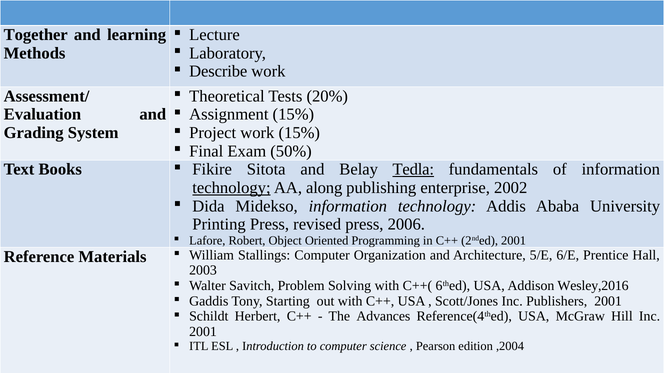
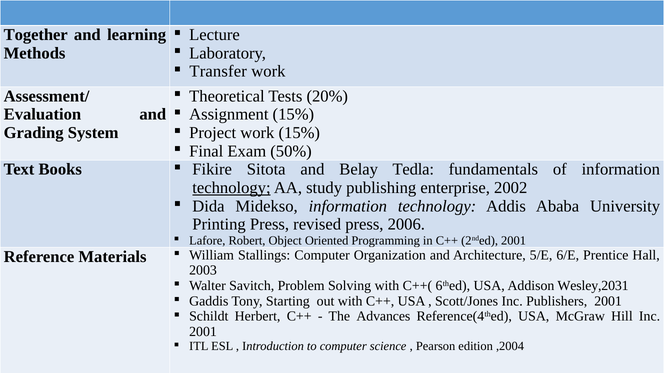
Describe: Describe -> Transfer (218, 72)
Tedla underline: present -> none (413, 170)
along: along -> study (324, 188)
Wesley,2016: Wesley,2016 -> Wesley,2031 (593, 286)
